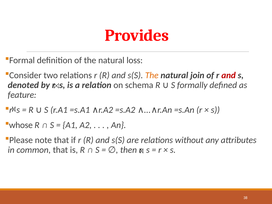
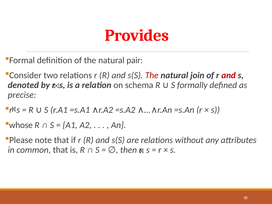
loss: loss -> pair (135, 60)
The colour: orange -> red (152, 75)
feature: feature -> precise (22, 95)
